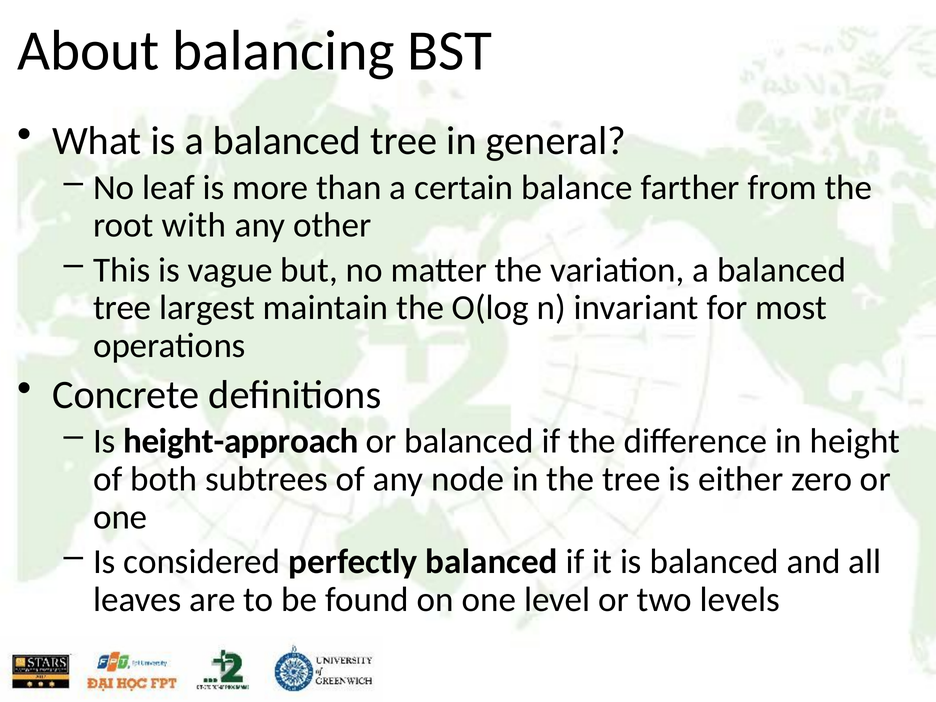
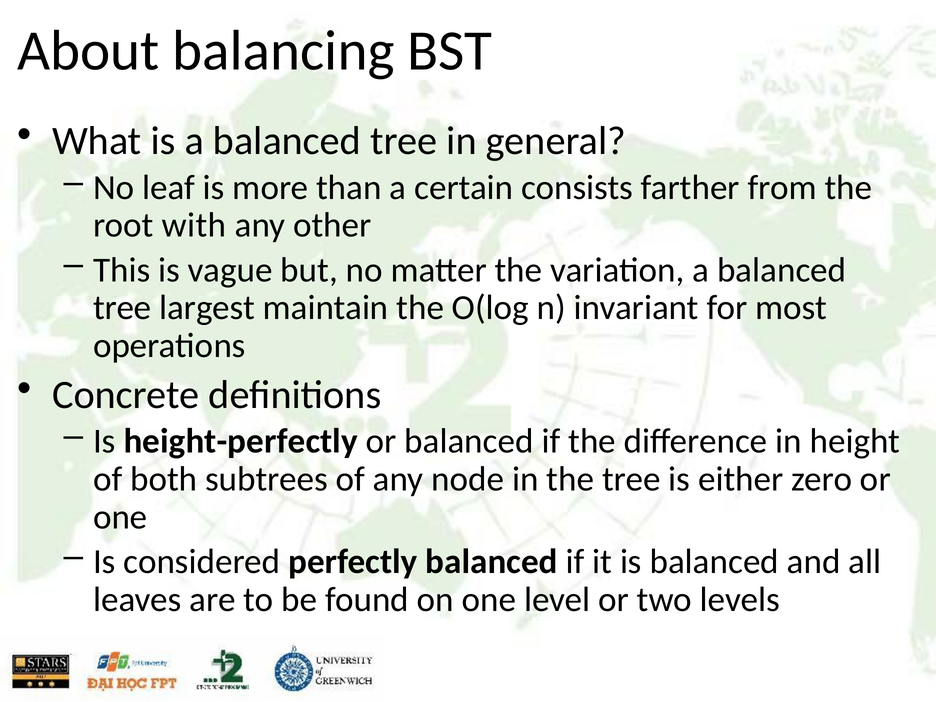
balance: balance -> consists (577, 187)
height-approach: height-approach -> height-perfectly (241, 441)
